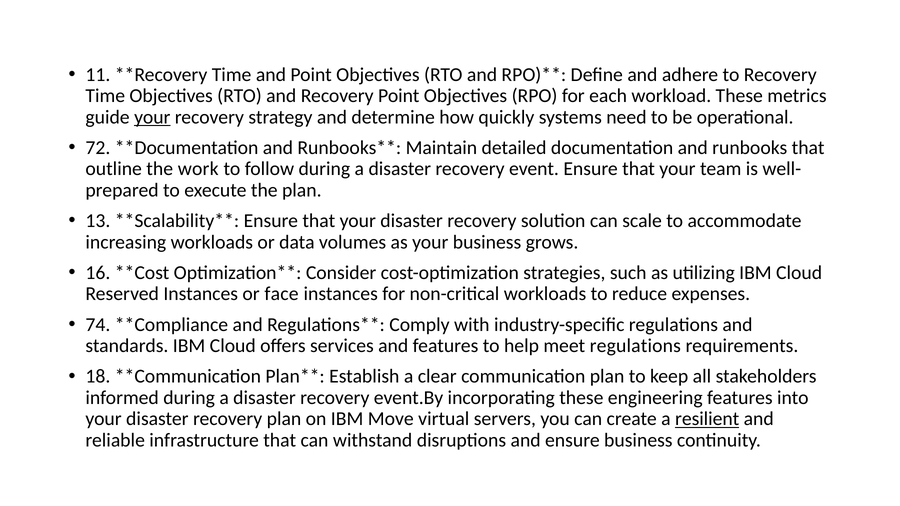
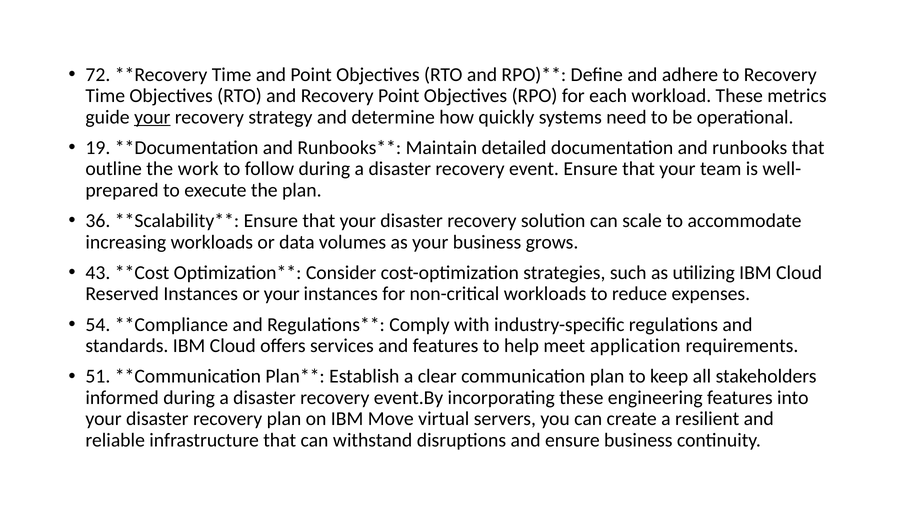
11: 11 -> 72 (98, 75)
72: 72 -> 19 (98, 148)
13: 13 -> 36 (98, 221)
16: 16 -> 43 (98, 273)
or face: face -> your (282, 294)
74: 74 -> 54 (98, 325)
meet regulations: regulations -> application (635, 346)
18: 18 -> 51 (98, 377)
resilient underline: present -> none (707, 419)
